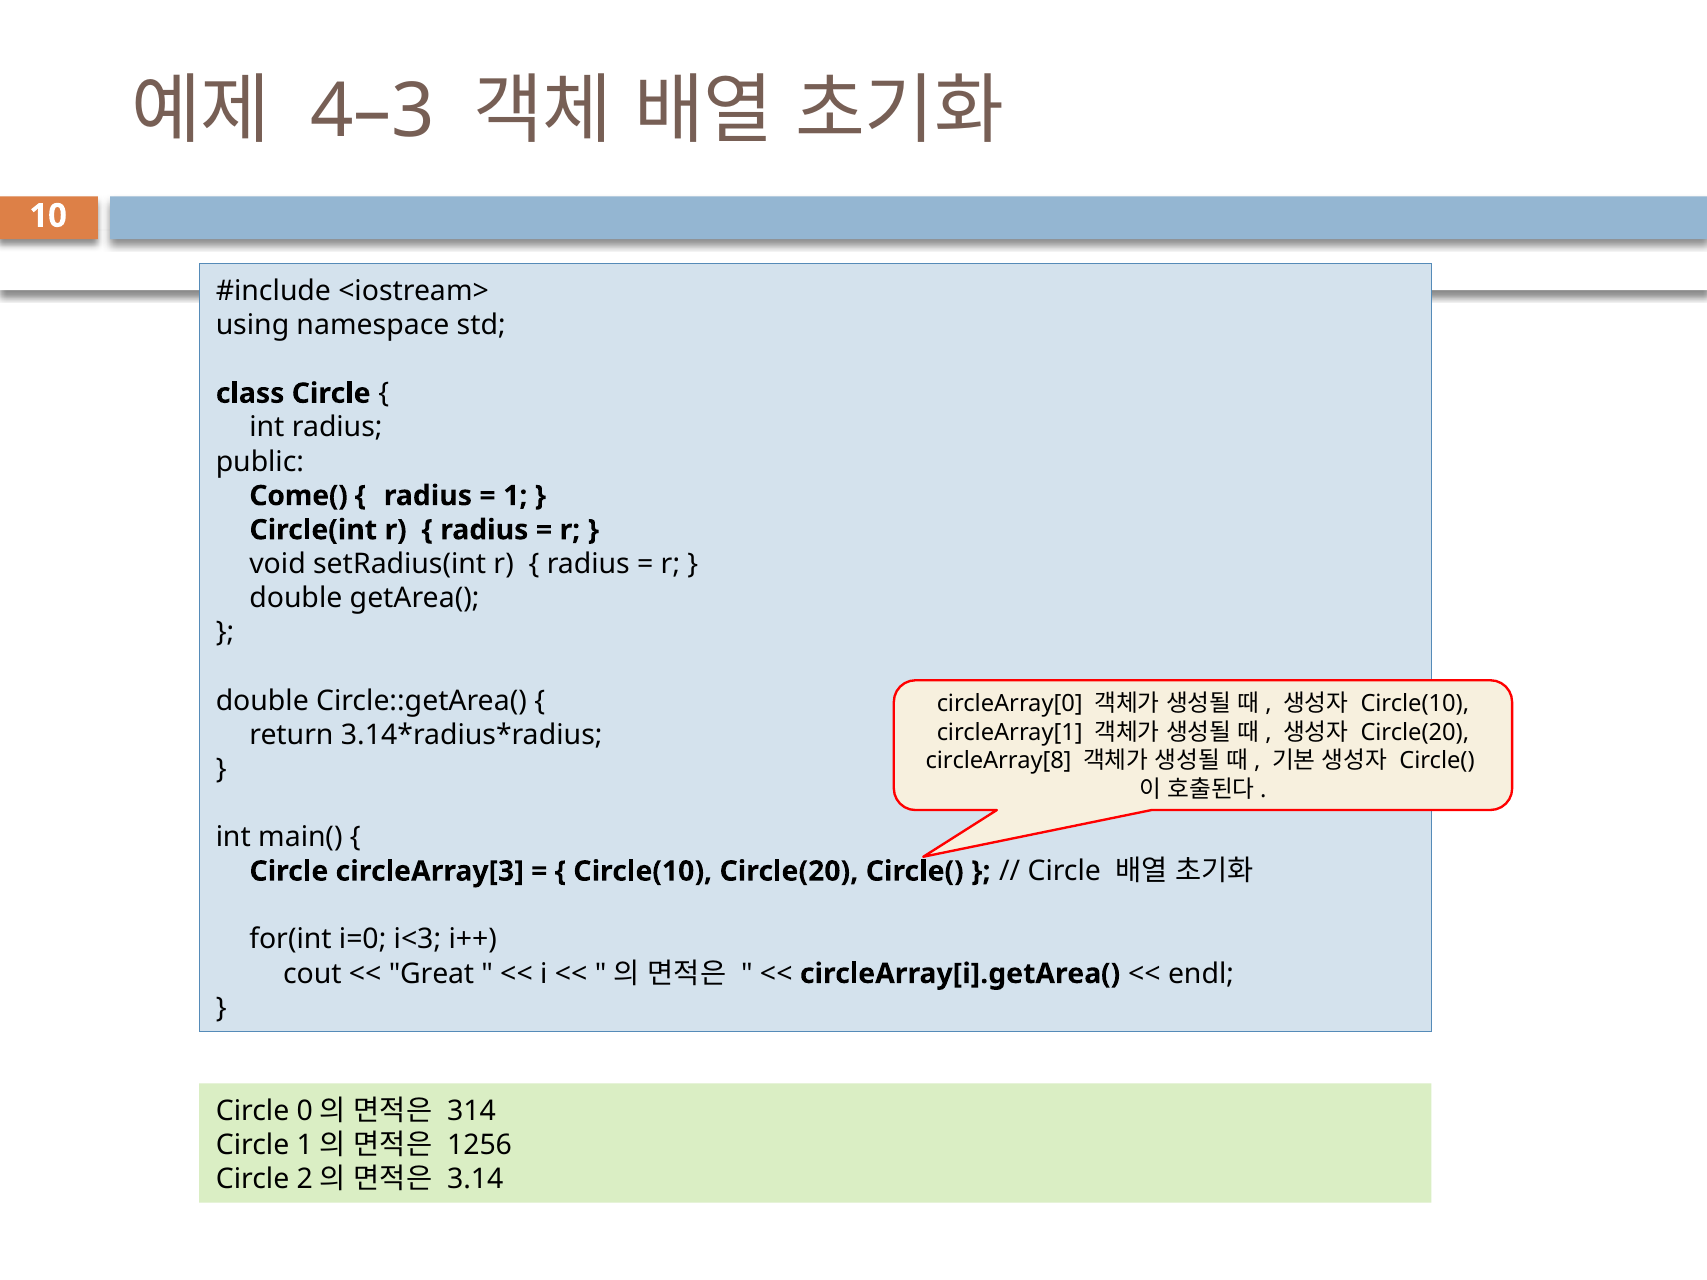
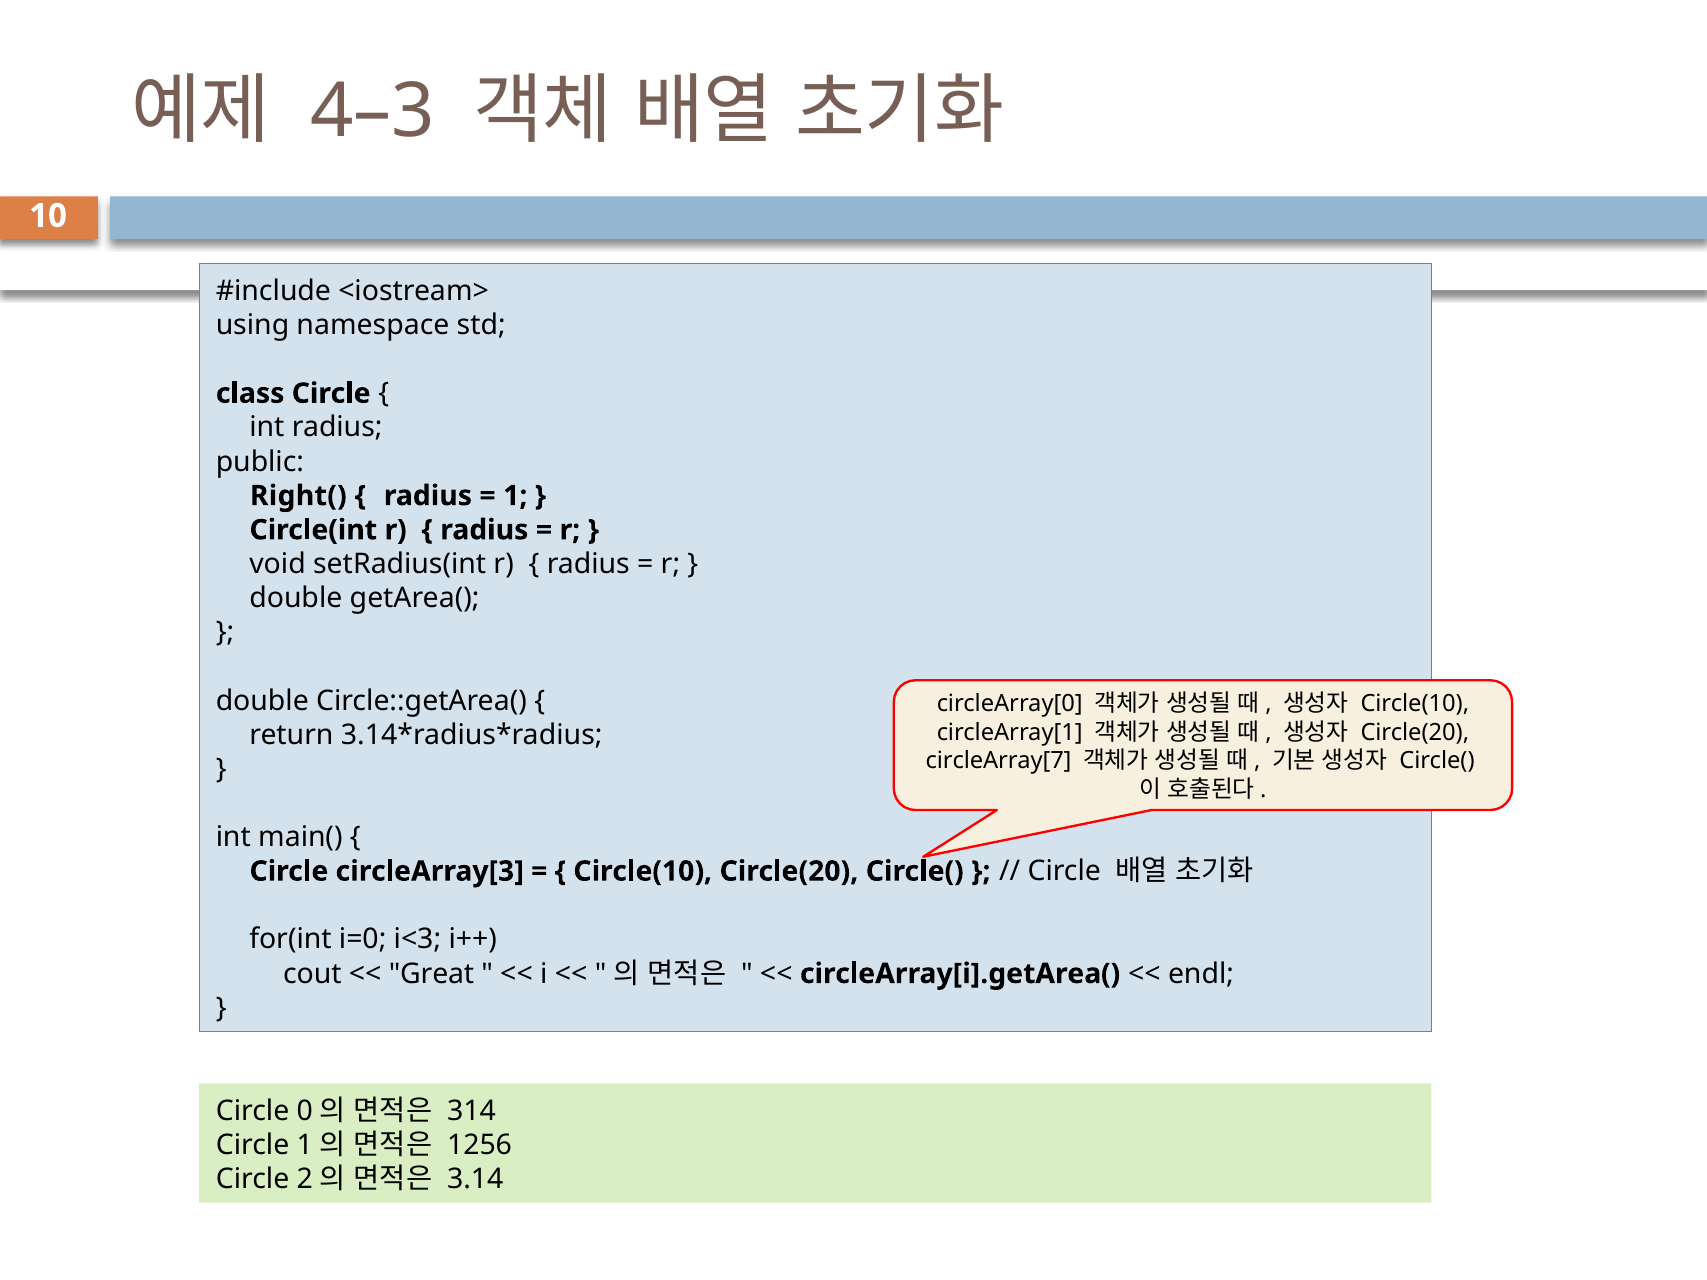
Come(: Come( -> Right( (298, 496)
circleArray[8: circleArray[8 -> circleArray[7 (999, 761)
